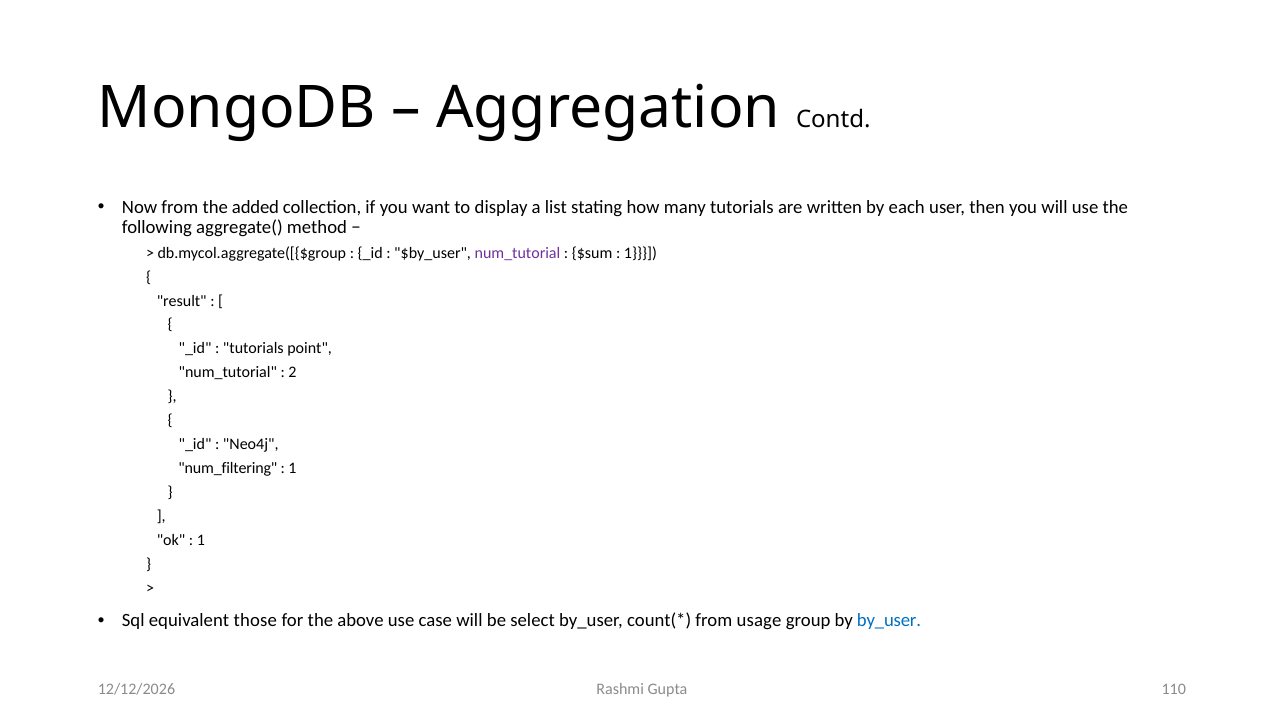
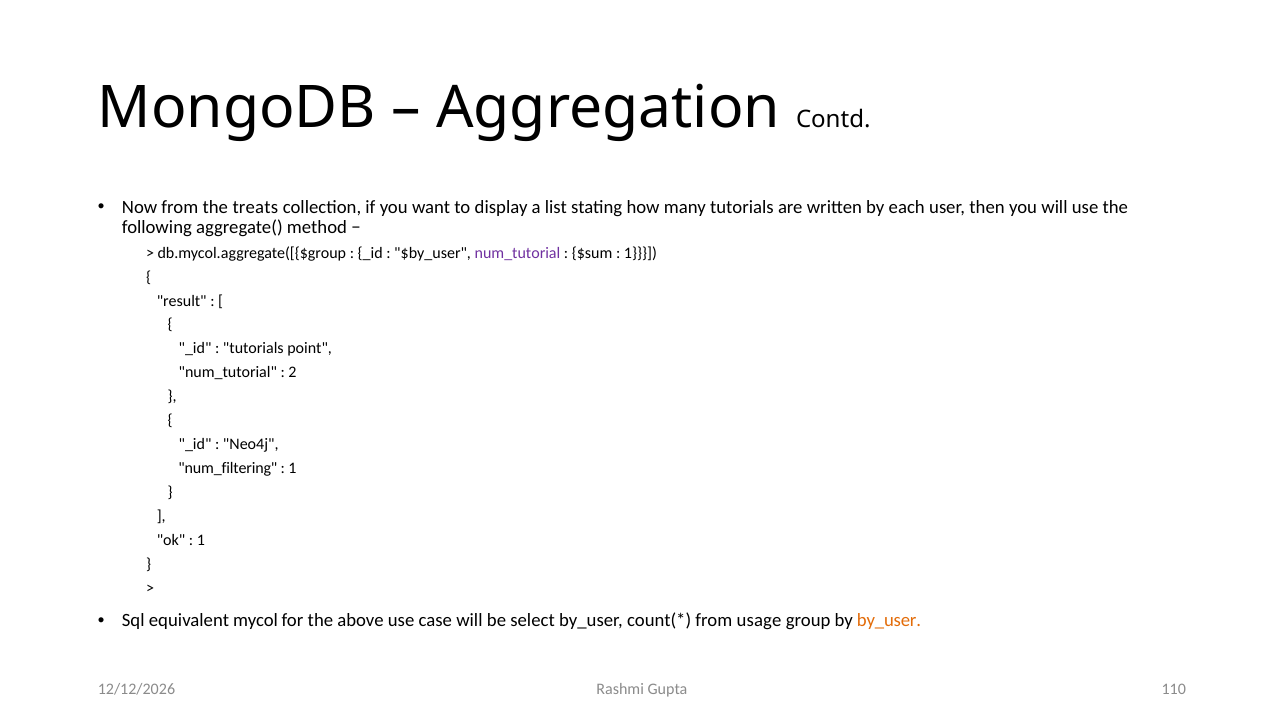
added: added -> treats (255, 207)
those: those -> mycol (255, 621)
by_user colour: blue -> orange (889, 621)
